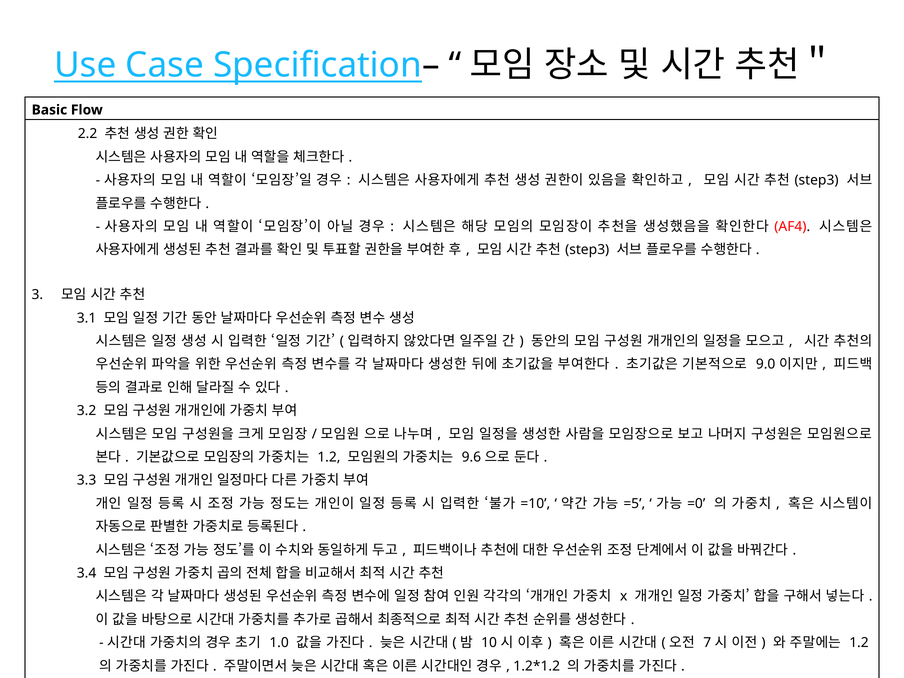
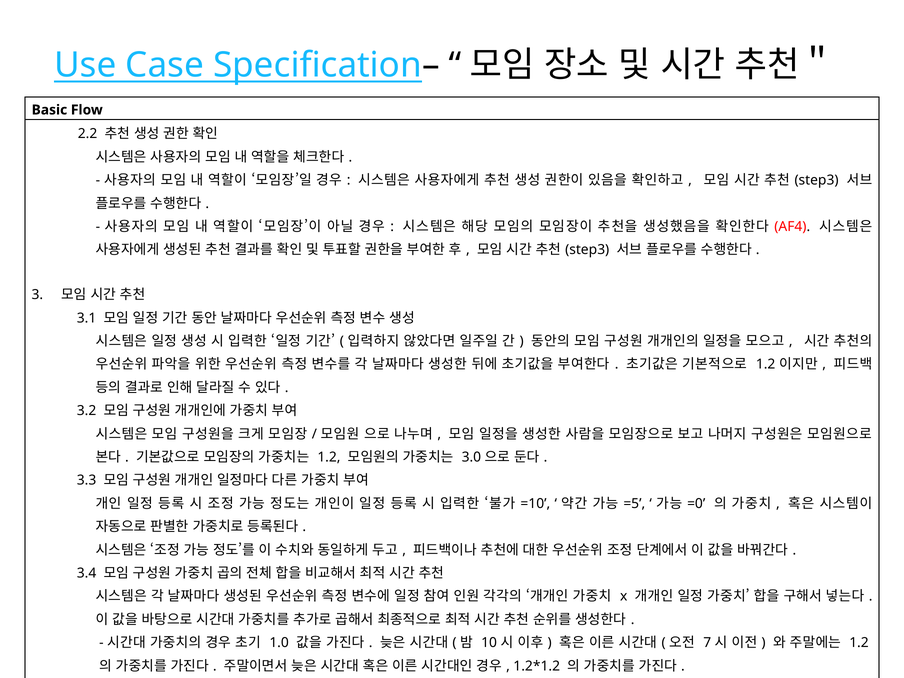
9.0: 9.0 -> 1.2 (766, 364)
9.6: 9.6 -> 3.0 (471, 457)
